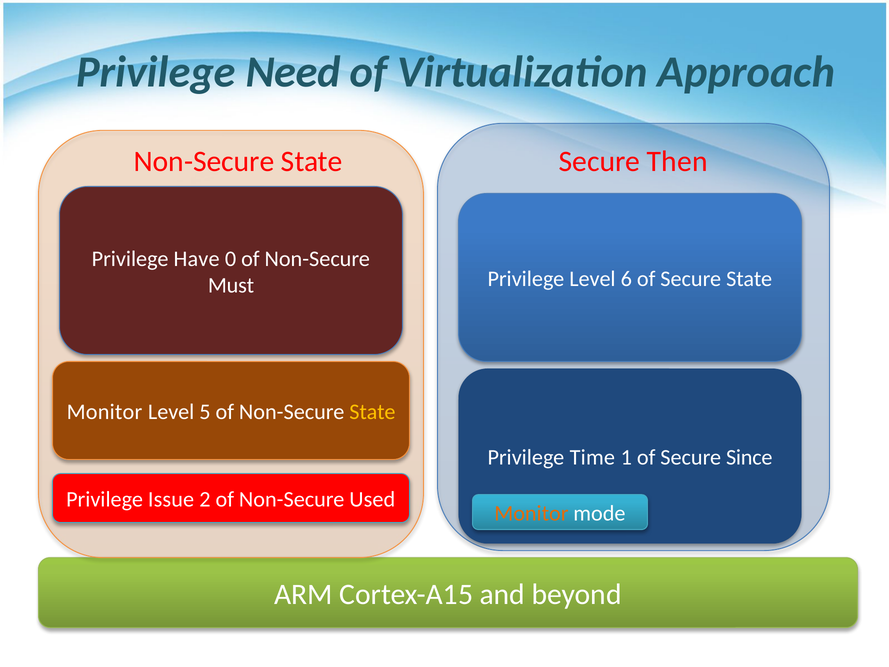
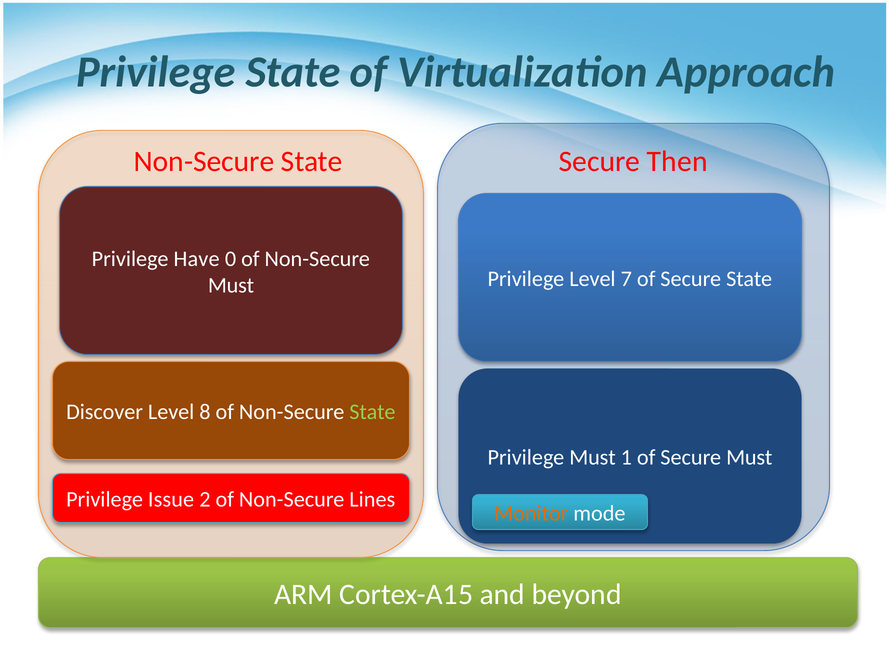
Privilege Need: Need -> State (293, 72)
6: 6 -> 7 (626, 279)
Monitor: Monitor -> Discover (105, 412)
5: 5 -> 8 (205, 412)
State colour: yellow -> light green (372, 412)
Privilege Time: Time -> Must (592, 457)
Secure Since: Since -> Must (749, 457)
Used: Used -> Lines (372, 499)
